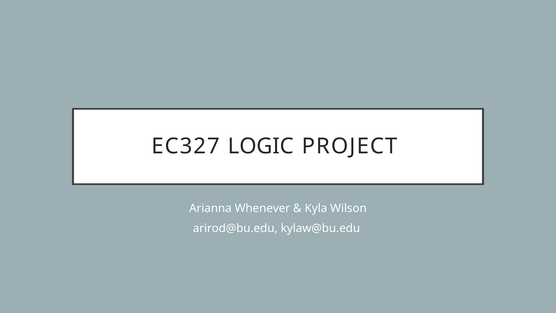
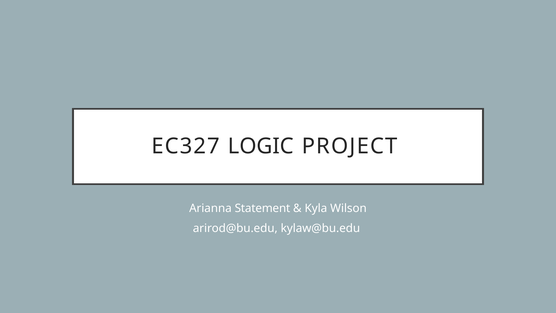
Whenever: Whenever -> Statement (262, 208)
